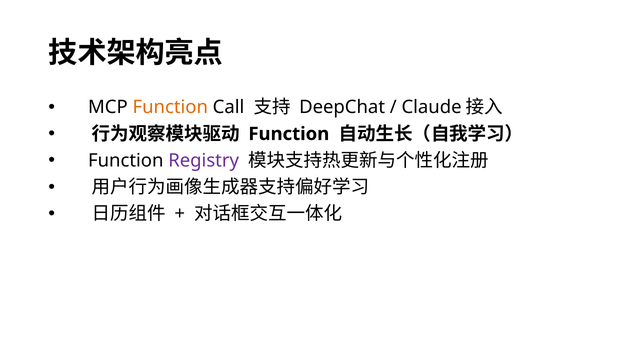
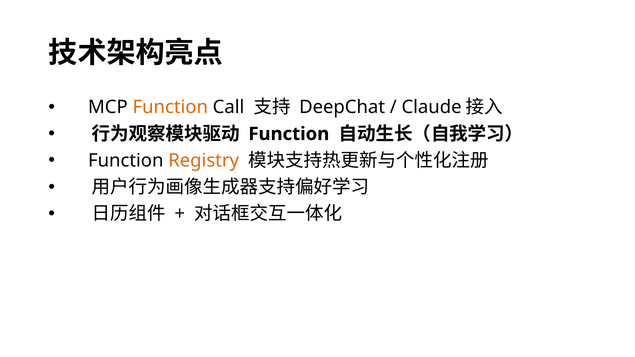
Registry colour: purple -> orange (204, 161)
